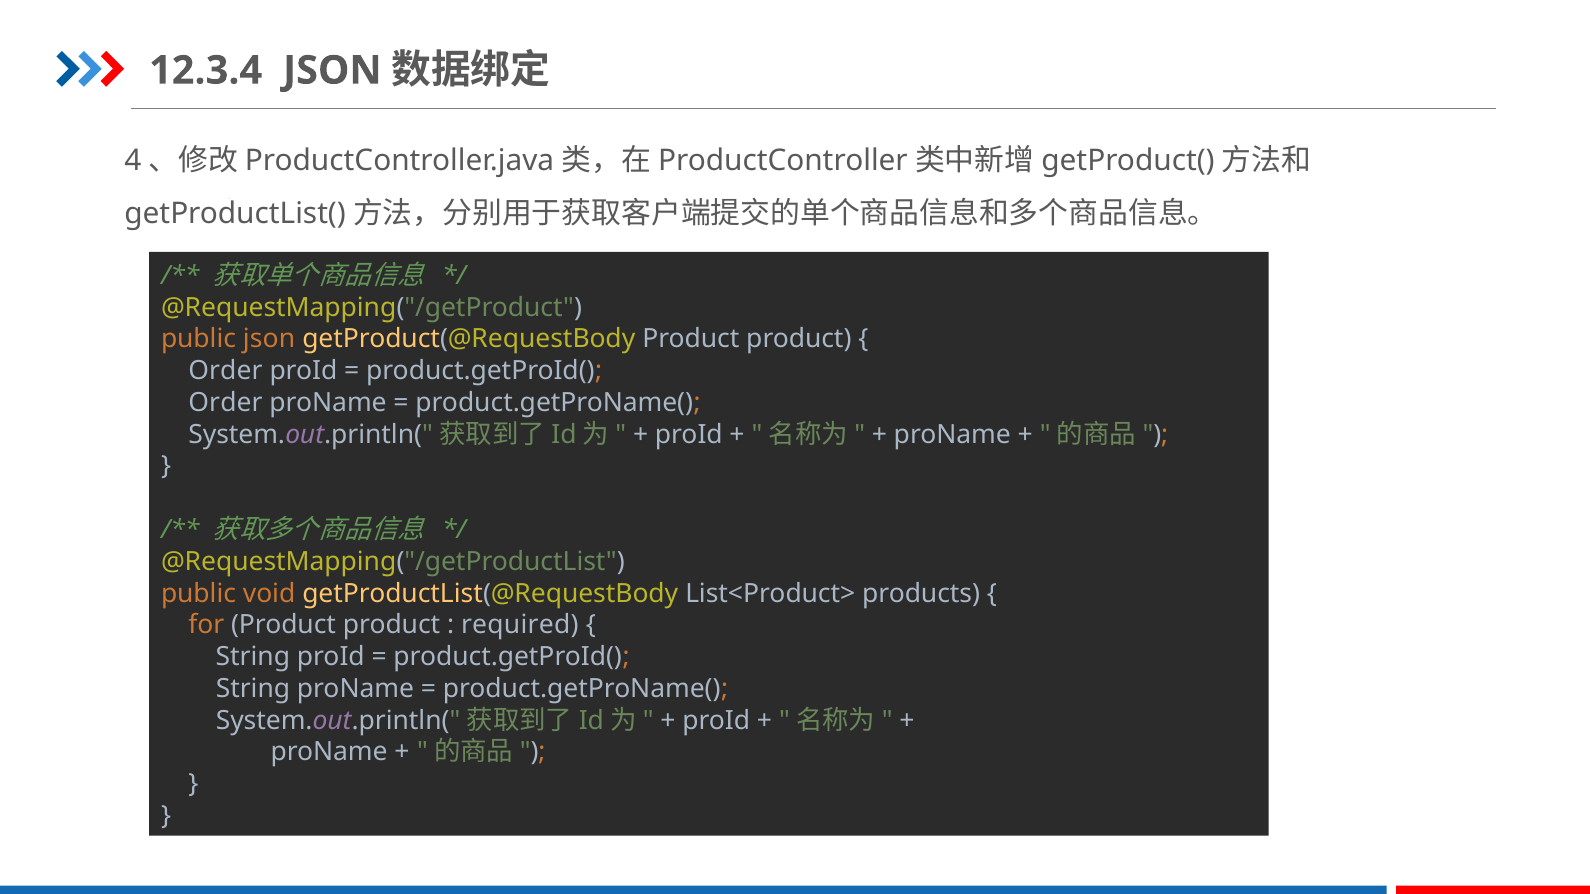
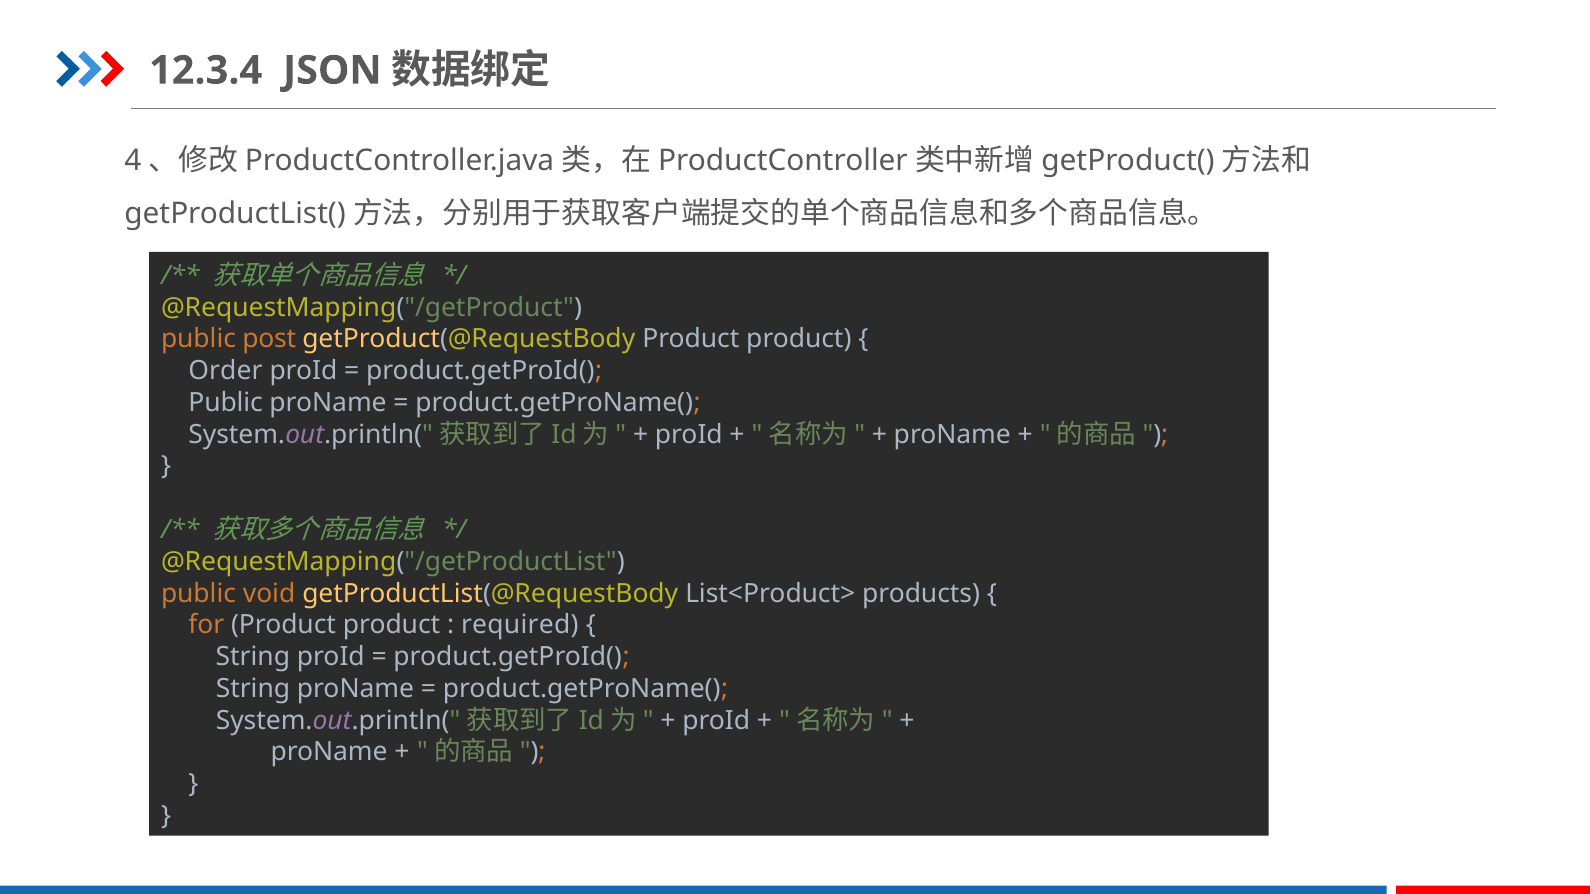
public json: json -> post (269, 339)
Order: Order -> Public (226, 403)
